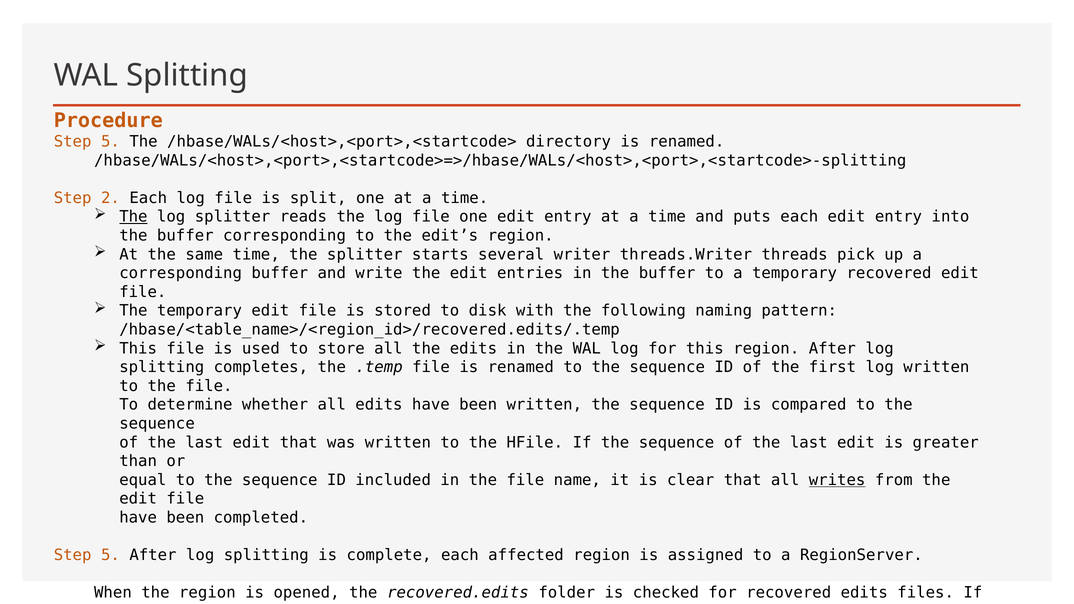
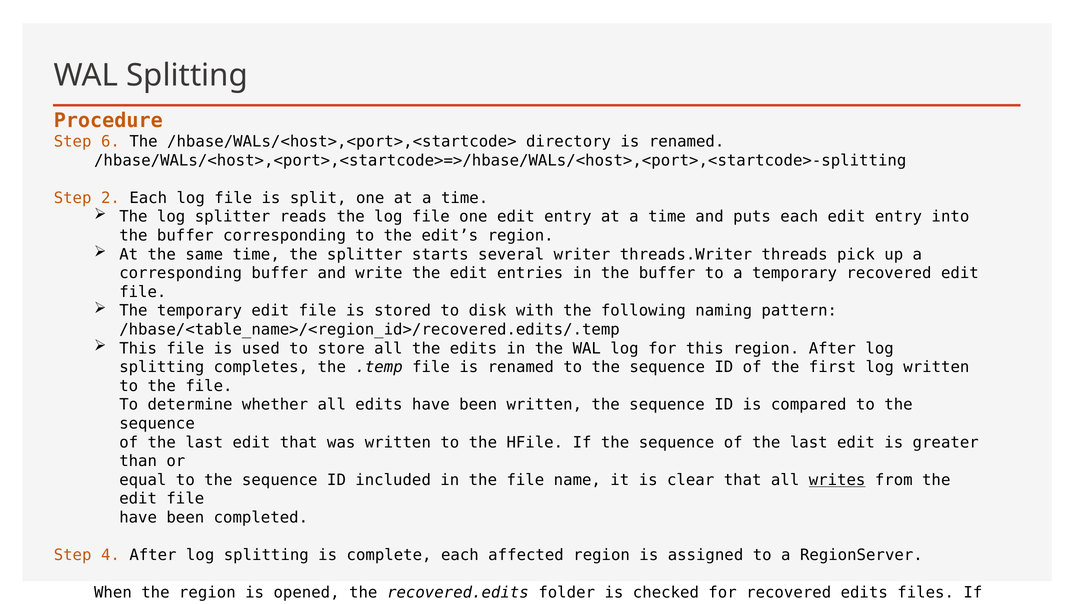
5: 5 -> 6 (110, 142)
The underline: present -> none (133, 217)
5: 5 -> 4 (110, 555)
